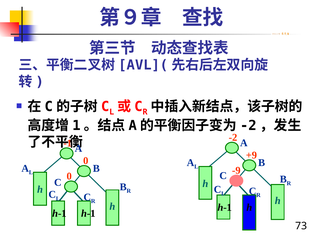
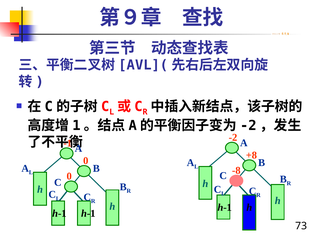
+9: +9 -> +8 (251, 155)
-9: -9 -> -8 (236, 170)
